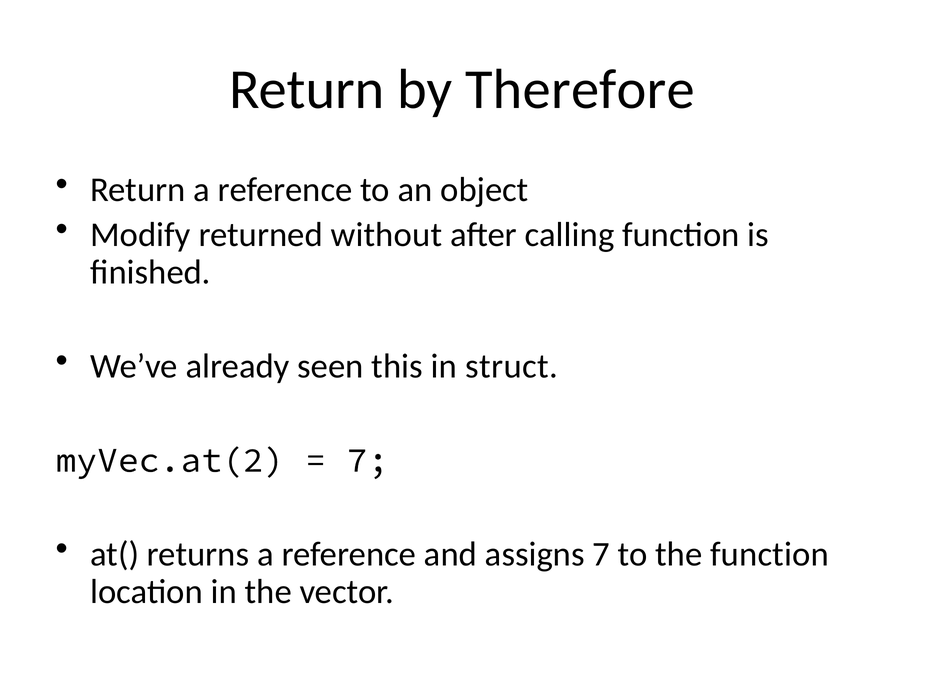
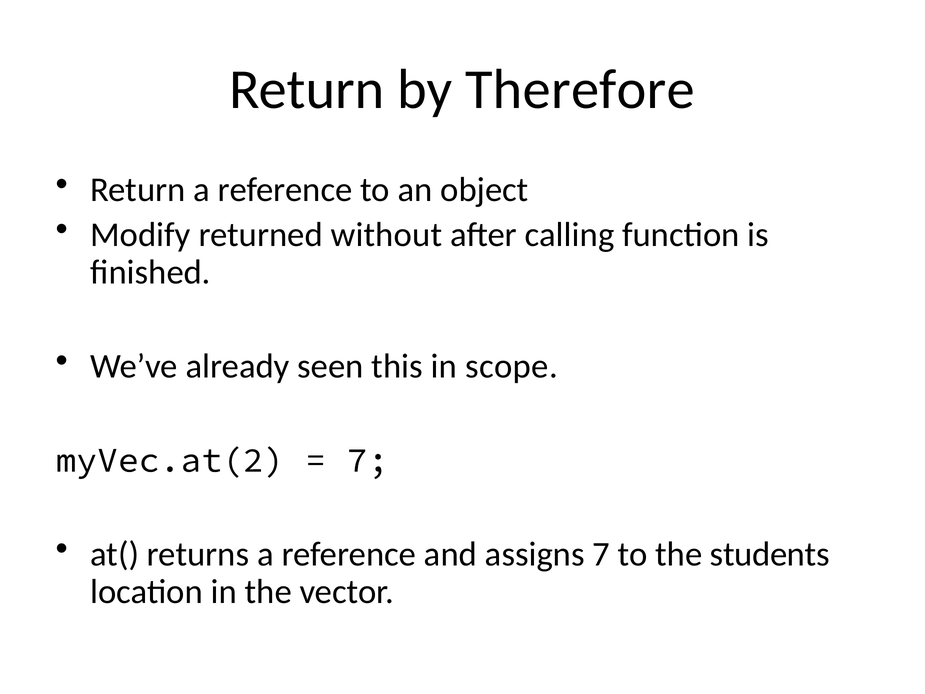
struct: struct -> scope (512, 366)
the function: function -> students (770, 554)
